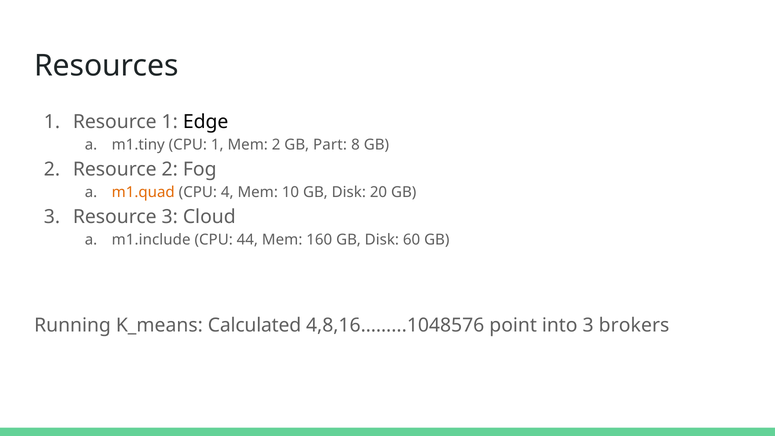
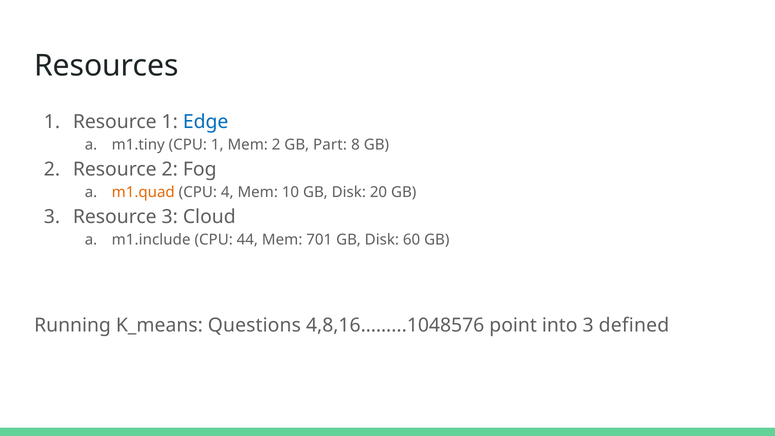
Edge colour: black -> blue (206, 122)
160: 160 -> 701 (319, 240)
Calculated: Calculated -> Questions (254, 326)
brokers: brokers -> defined (634, 326)
